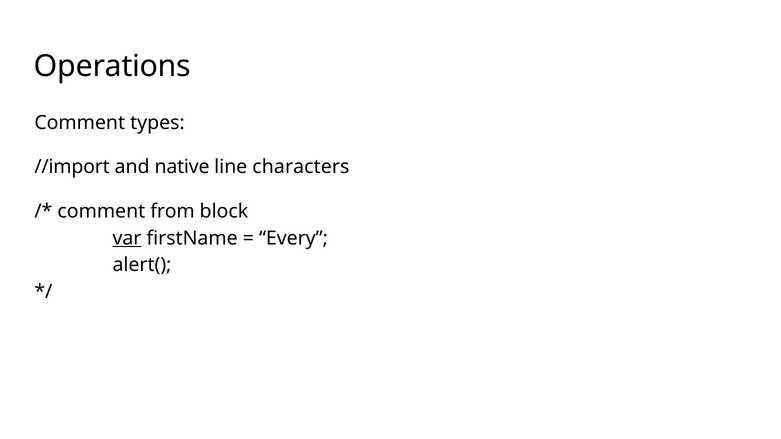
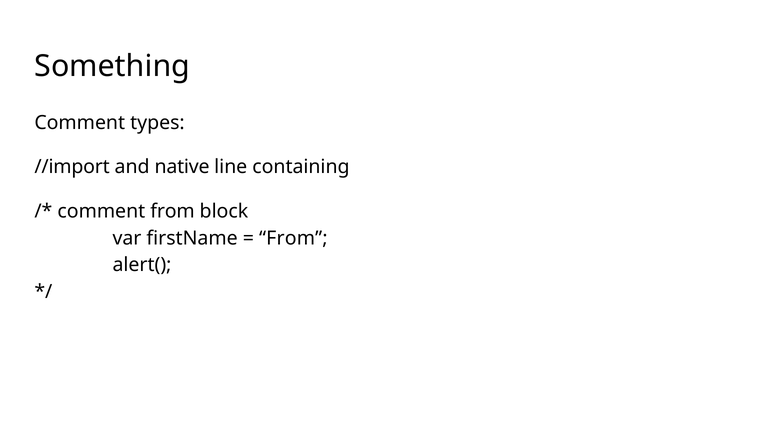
Operations: Operations -> Something (112, 66)
characters: characters -> containing (301, 167)
var underline: present -> none (127, 238)
Every: Every -> From (293, 238)
